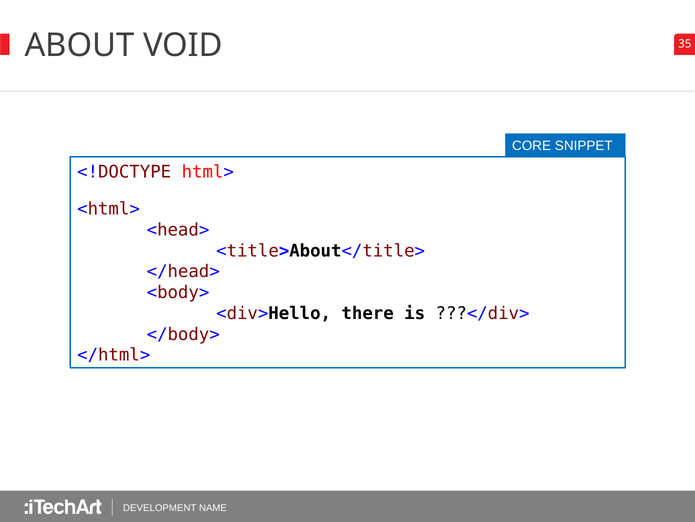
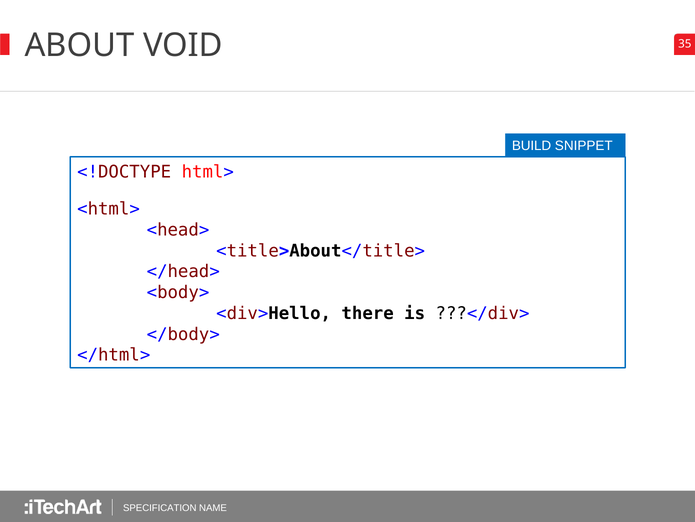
CORE: CORE -> BUILD (532, 146)
DEVELOPMENT: DEVELOPMENT -> SPECIFICATION (160, 507)
